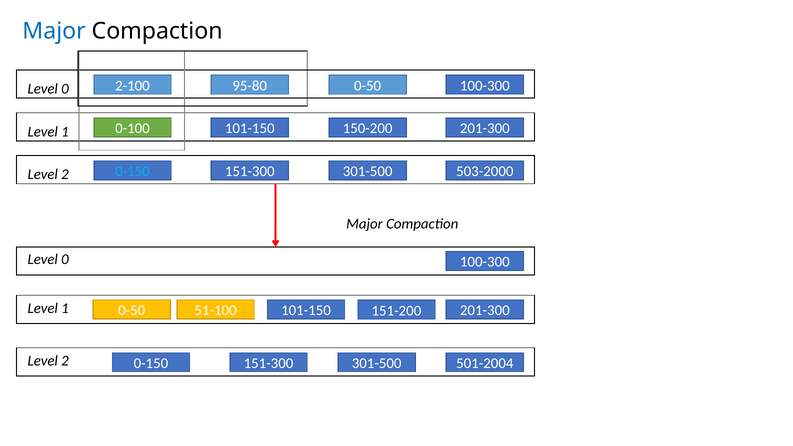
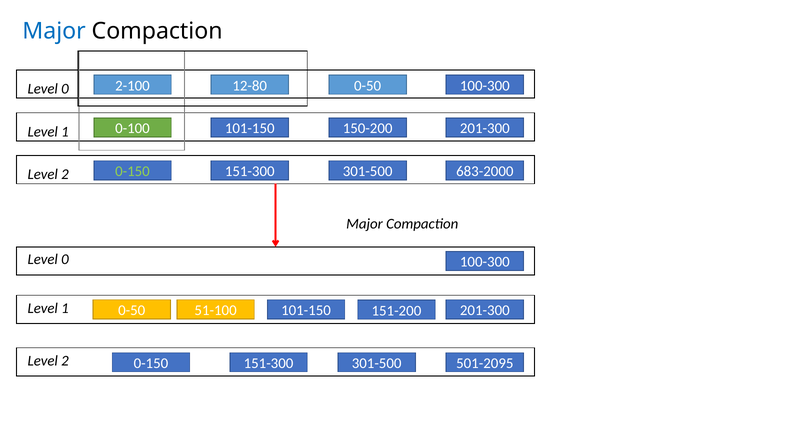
95-80: 95-80 -> 12-80 (250, 86)
0-150 colour: light blue -> light green (132, 171)
503-2000: 503-2000 -> 683-2000 (485, 171)
501-2004: 501-2004 -> 501-2095 (485, 363)
